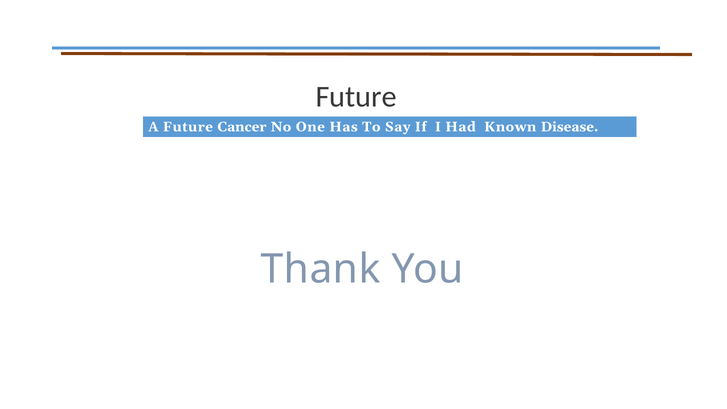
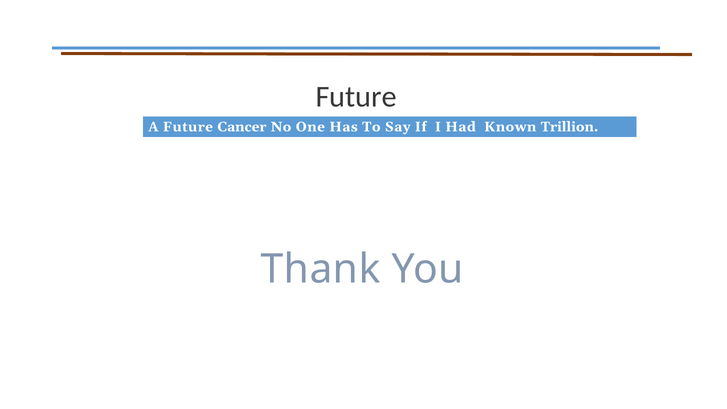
Disease: Disease -> Trillion (570, 127)
